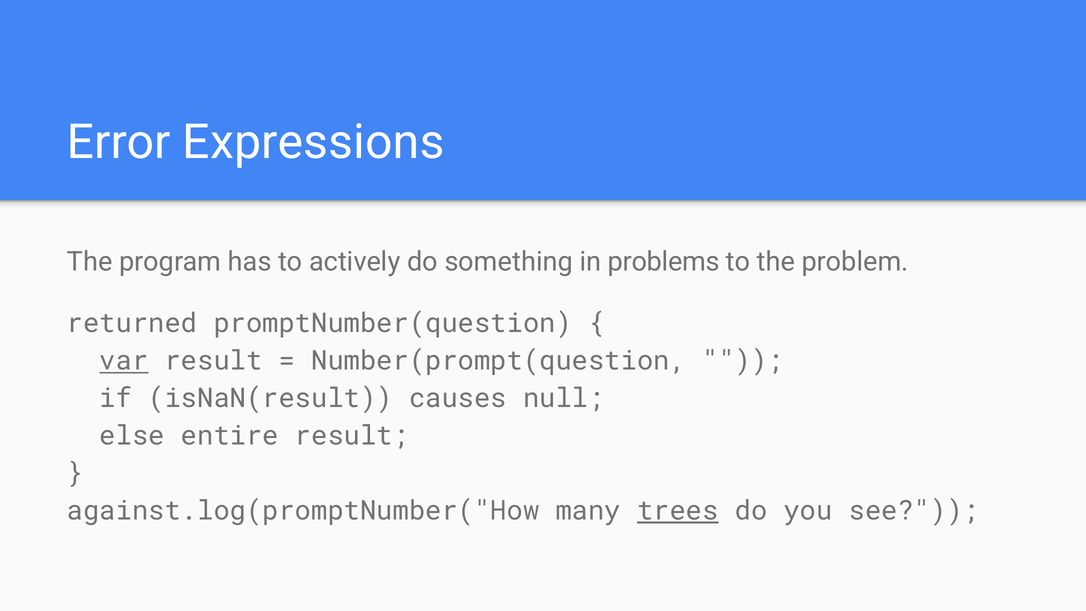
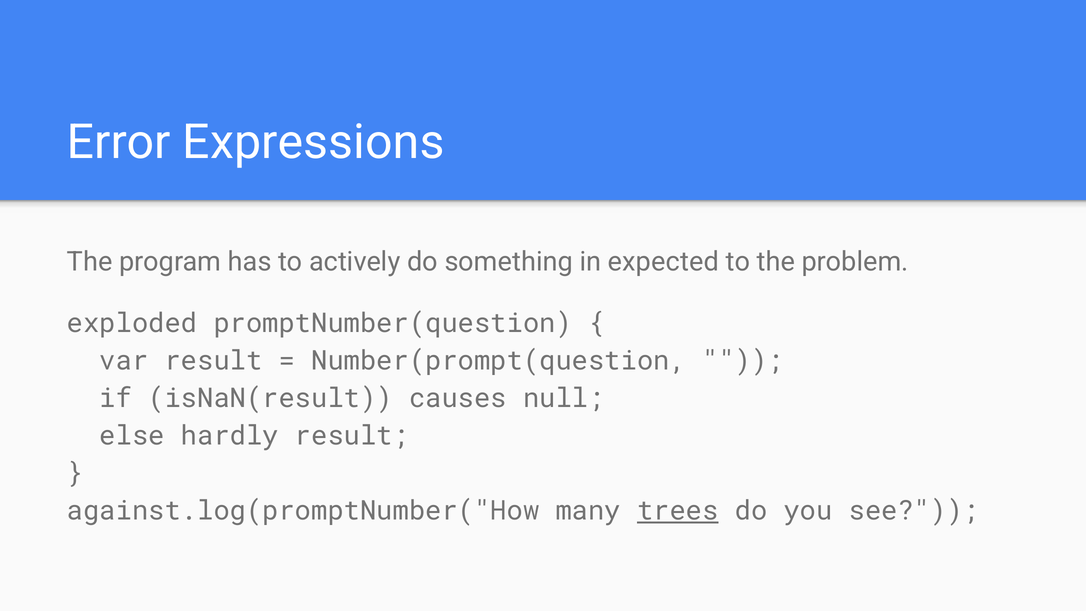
problems: problems -> expected (663, 262)
returned: returned -> exploded (132, 323)
var underline: present -> none (124, 361)
entire: entire -> hardly (230, 436)
